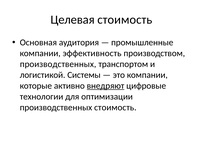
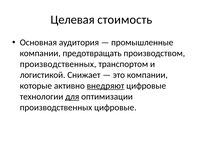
эффективность: эффективность -> предотвращать (92, 53)
Системы: Системы -> Снижает (84, 75)
для underline: none -> present (72, 97)
производственных стоимость: стоимость -> цифровые (115, 108)
